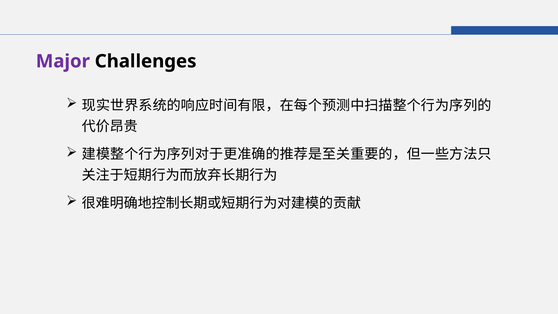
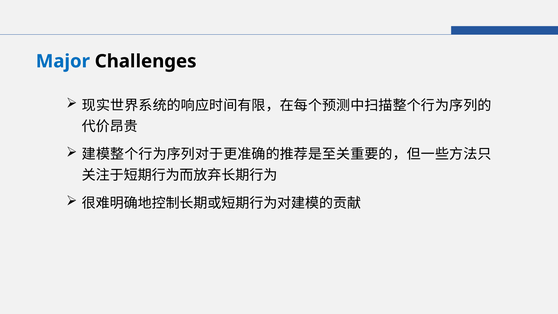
Major colour: purple -> blue (63, 61)
